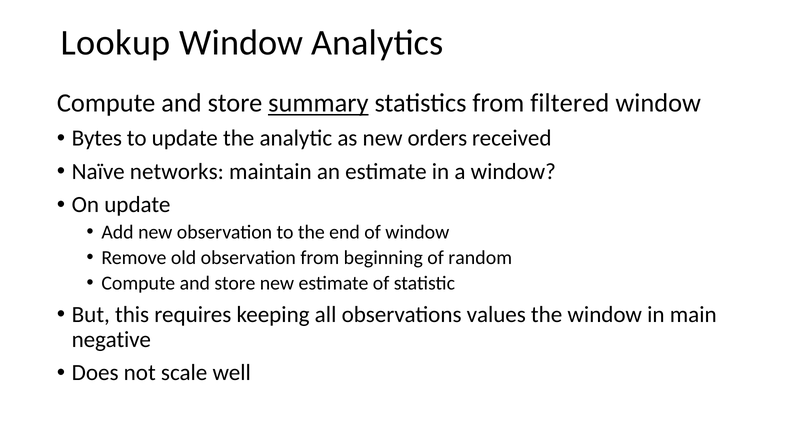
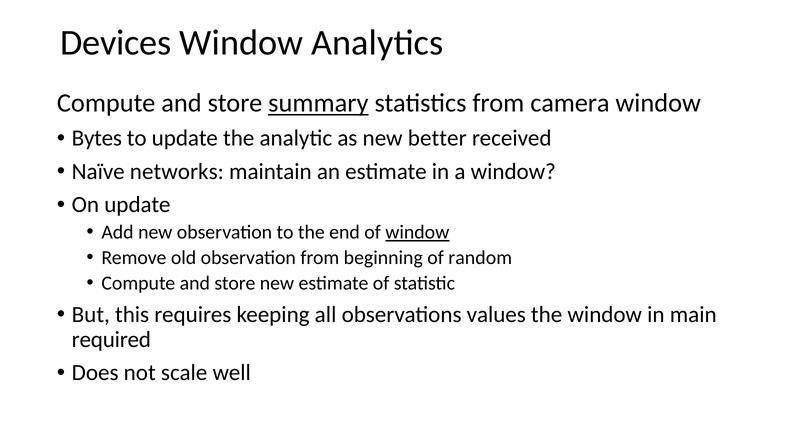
Lookup: Lookup -> Devices (116, 43)
filtered: filtered -> camera (570, 103)
orders: orders -> better (437, 138)
window underline: none -> present (417, 232)
negative: negative -> required (111, 339)
